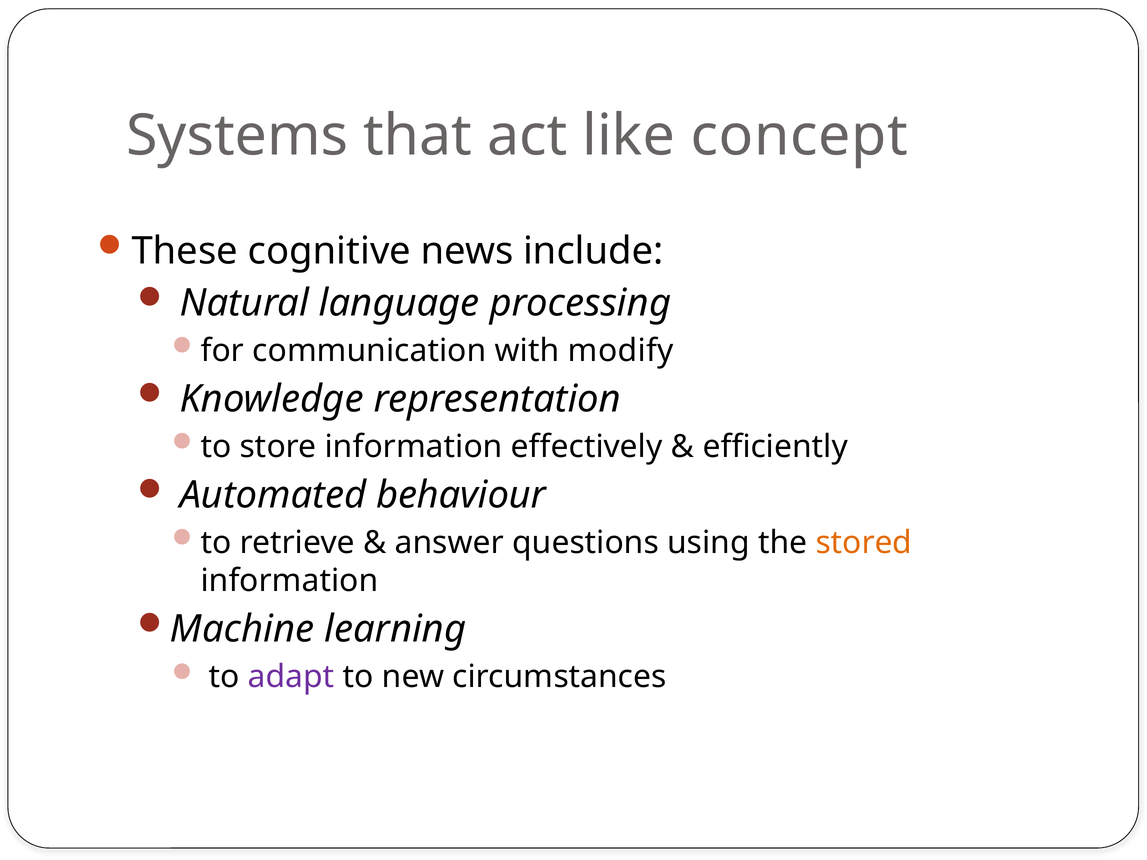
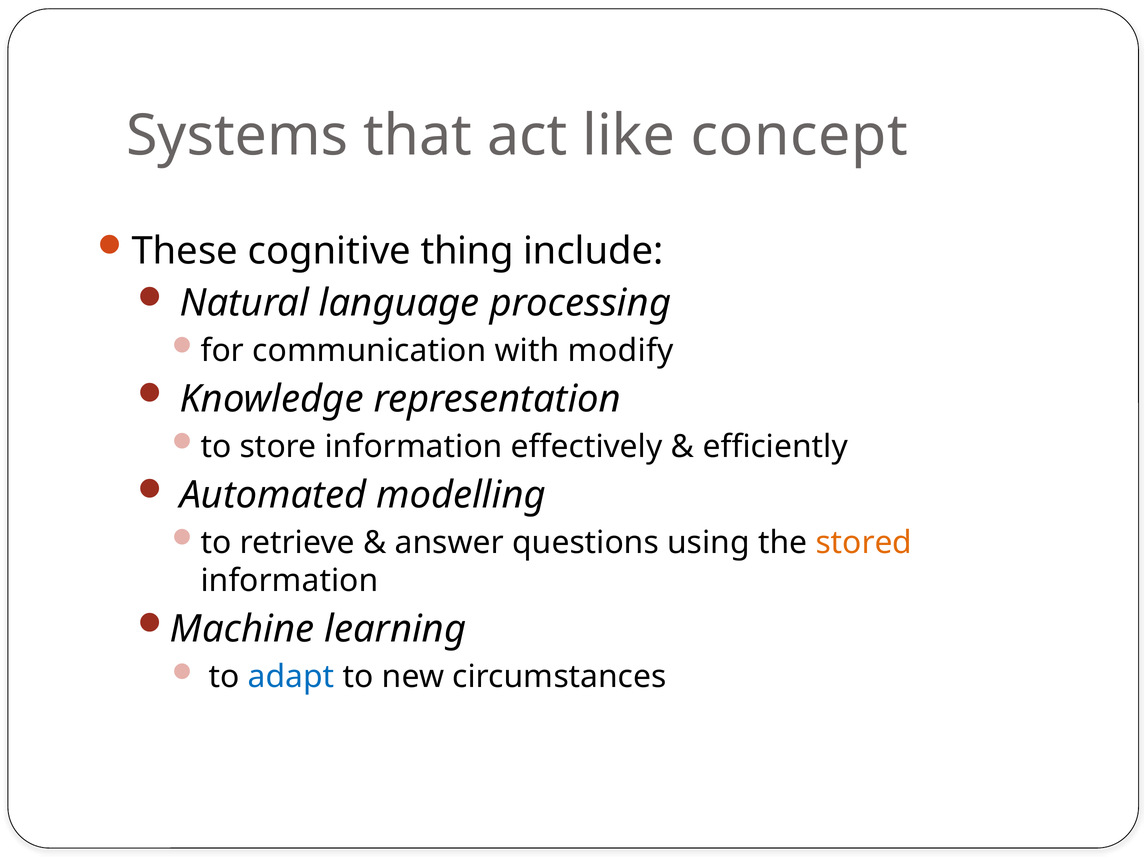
news: news -> thing (467, 251)
behaviour: behaviour -> modelling (461, 495)
adapt colour: purple -> blue (291, 677)
